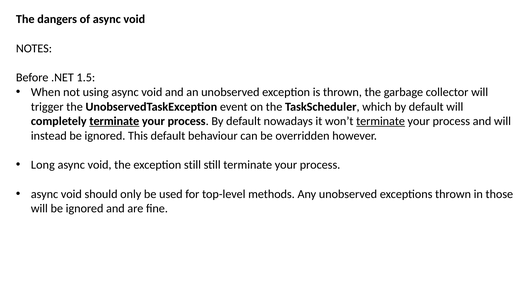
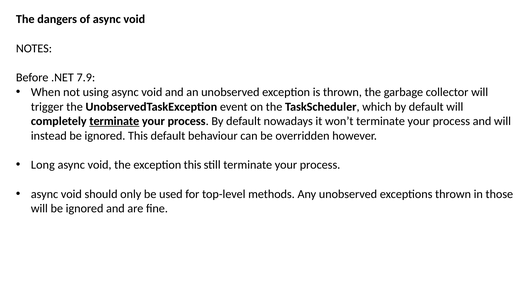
1.5: 1.5 -> 7.9 (86, 78)
terminate underline: present -> none (381, 121)
exception still: still -> this (193, 165)
